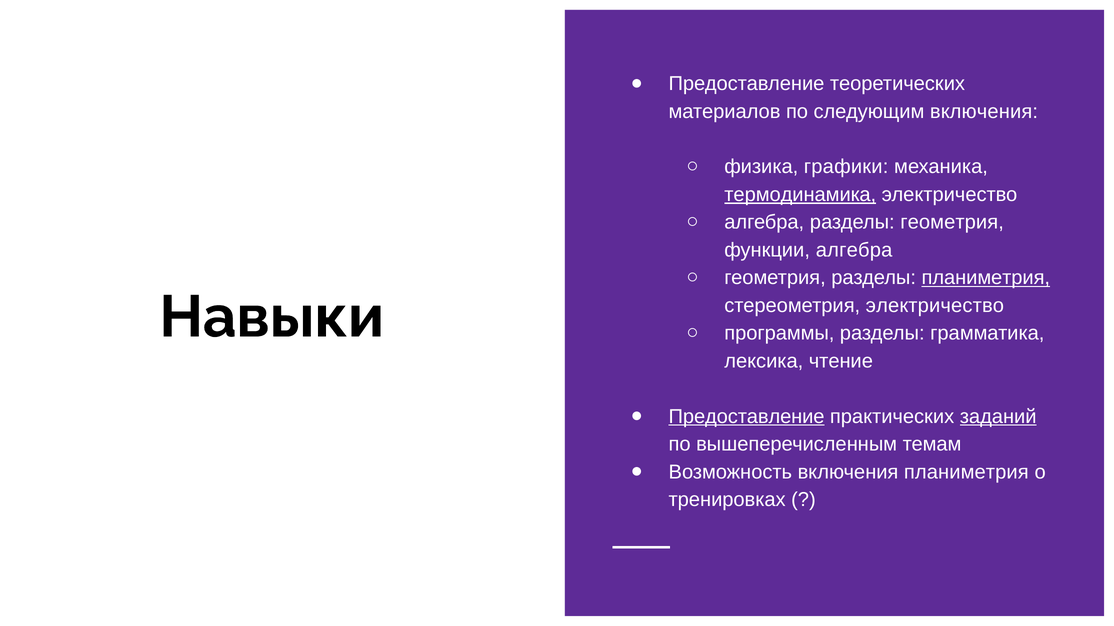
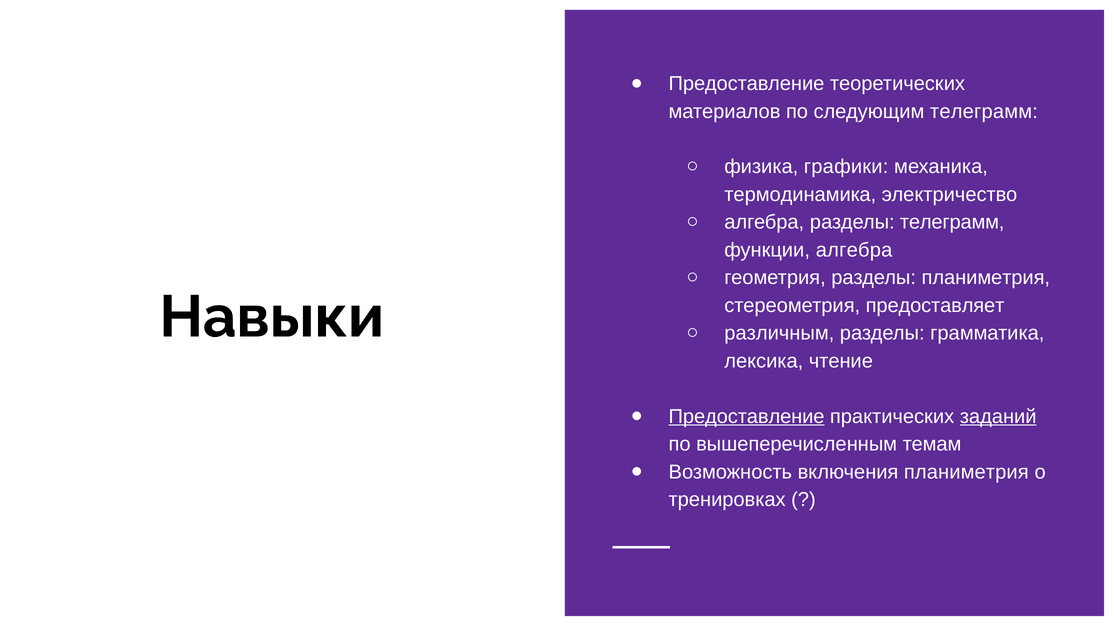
следующим включения: включения -> телеграмм (984, 112)
термодинамика underline: present -> none (800, 195)
разделы геометрия: геометрия -> телеграмм (952, 223)
планиметрия underline: present -> none (986, 278)
стереометрия электричество: электричество -> предоставляет (935, 306)
программы: программы -> различным (779, 334)
